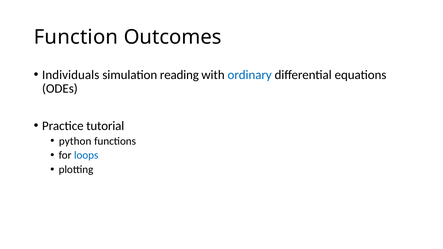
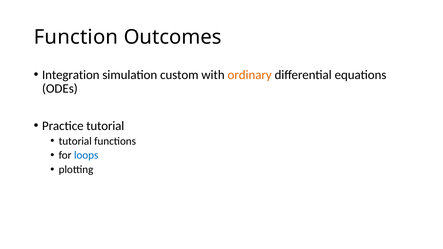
Individuals: Individuals -> Integration (71, 75)
reading: reading -> custom (179, 75)
ordinary colour: blue -> orange (250, 75)
python: python -> tutorial (75, 141)
